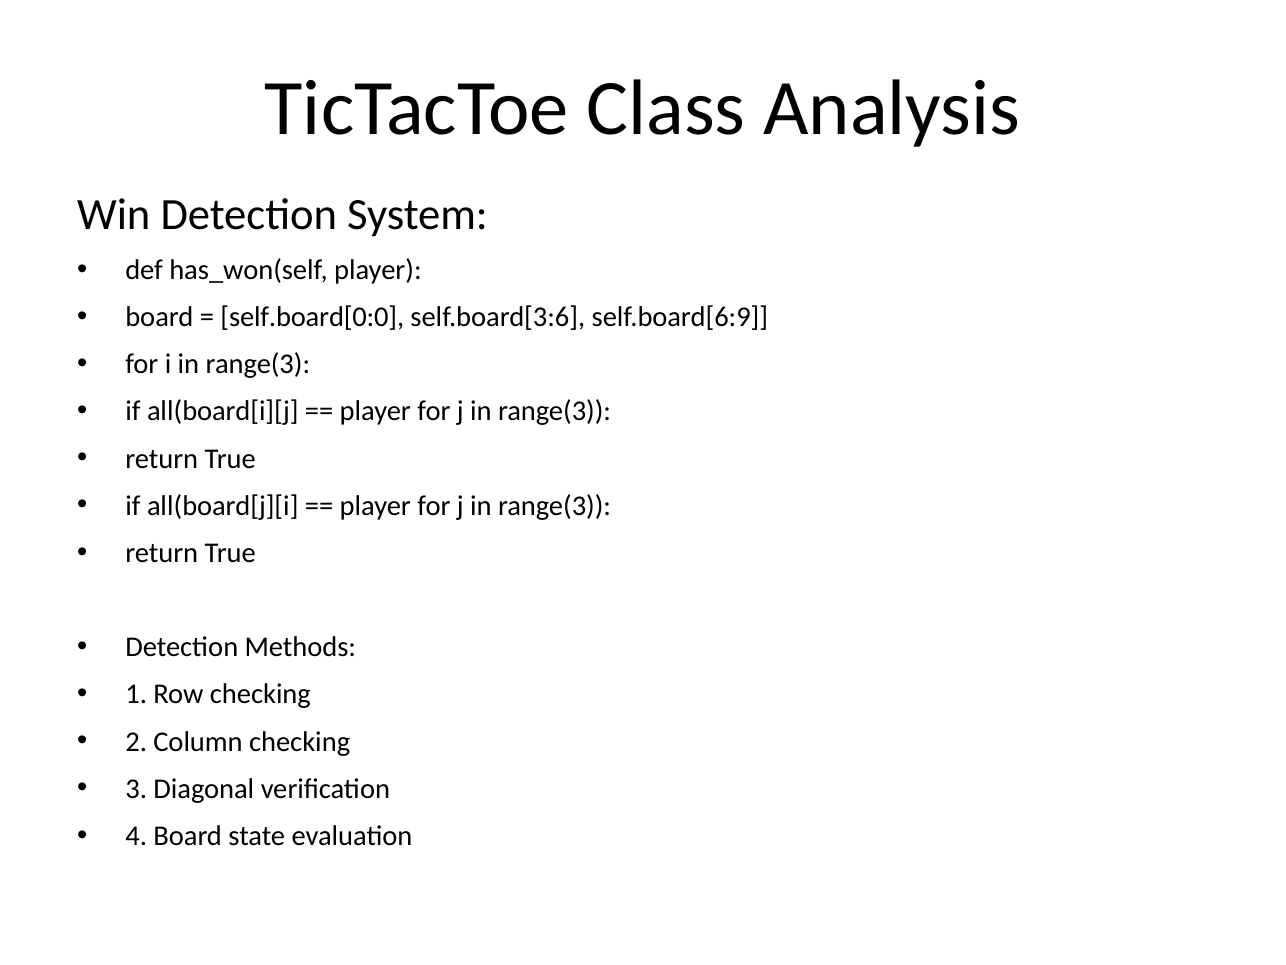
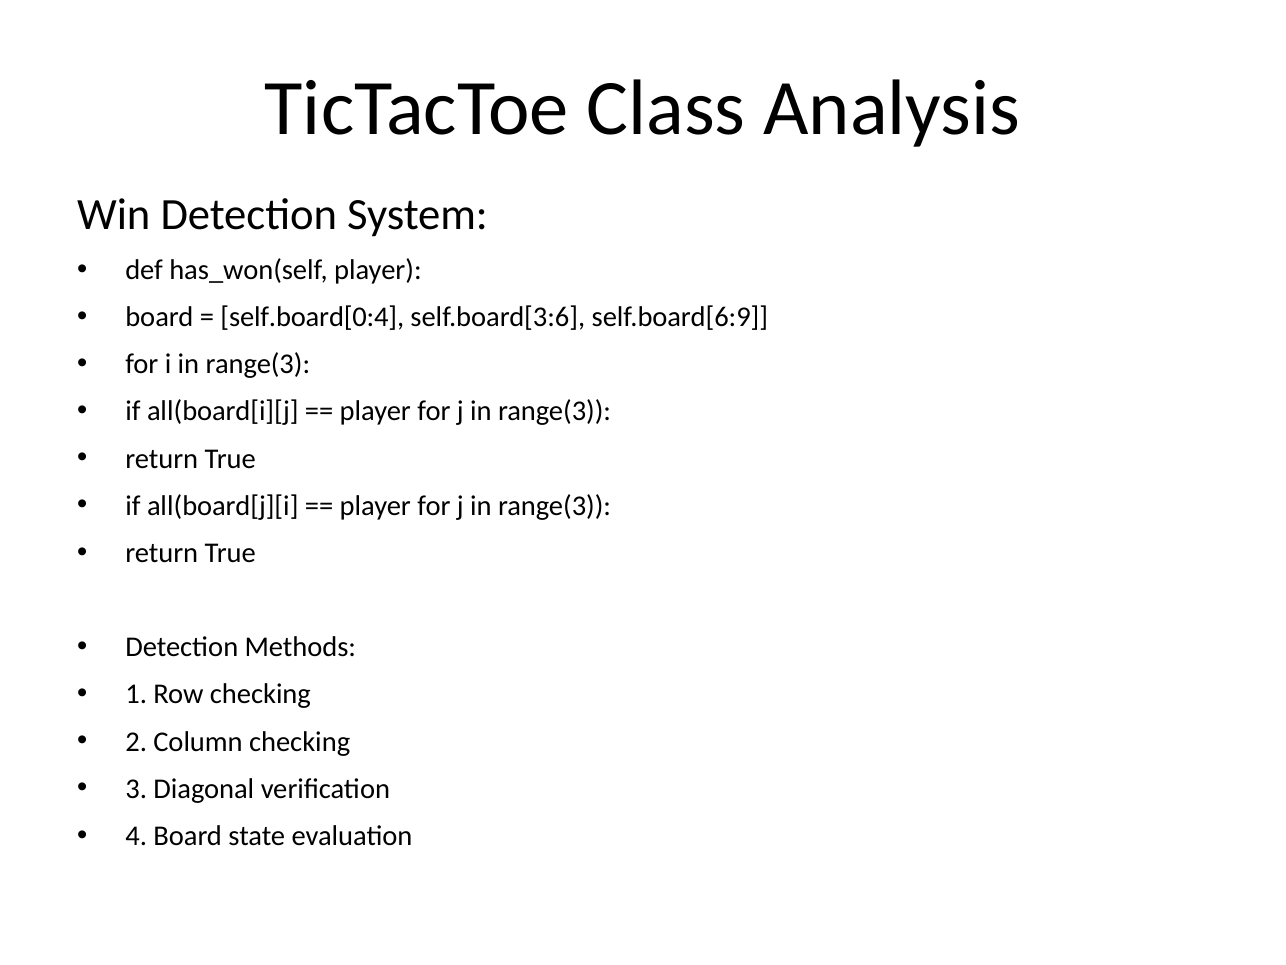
self.board[0:0: self.board[0:0 -> self.board[0:4 (312, 317)
